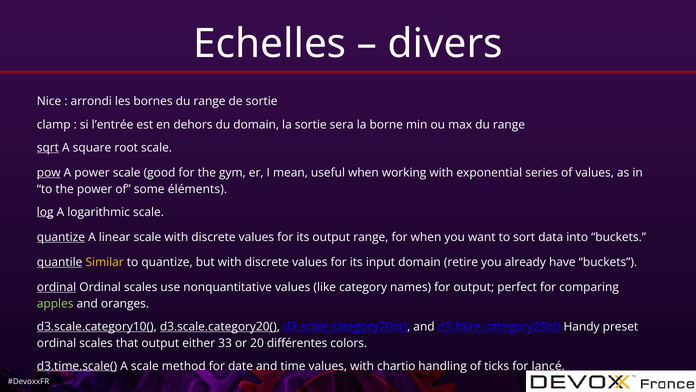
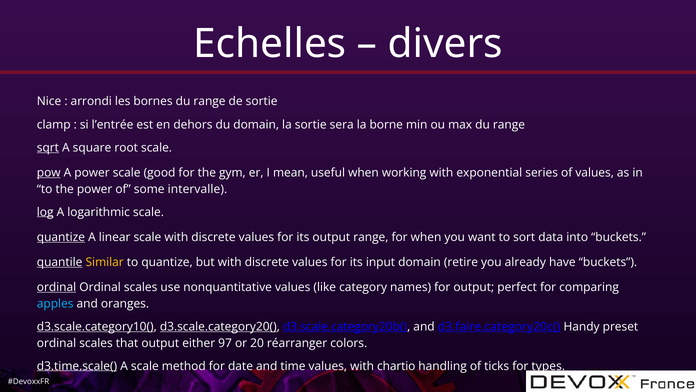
éléments: éléments -> intervalle (197, 189)
apples colour: light green -> light blue (55, 303)
33: 33 -> 97 (225, 343)
différentes: différentes -> réarranger (297, 343)
lancé: lancé -> types (548, 366)
